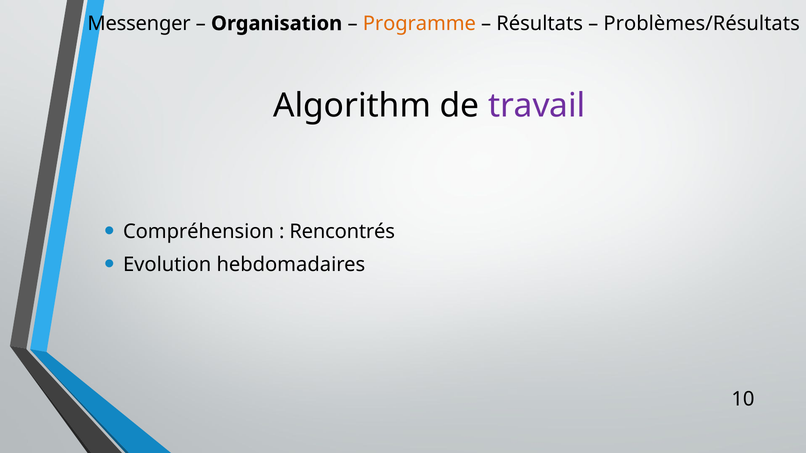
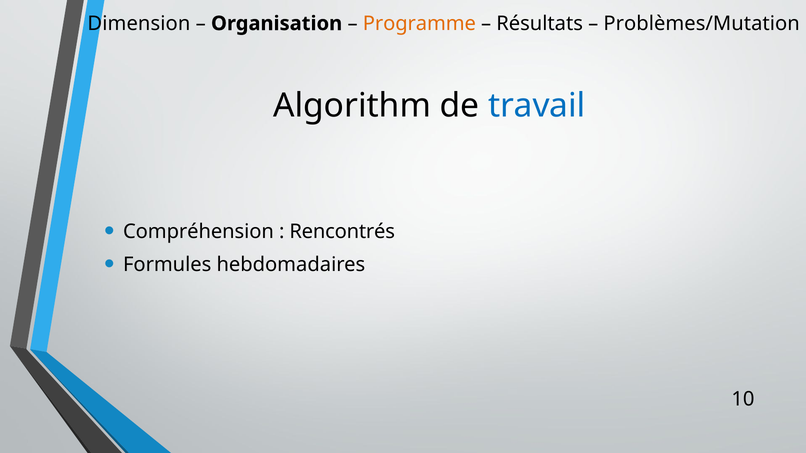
Messenger: Messenger -> Dimension (139, 24)
Problèmes/Résultats: Problèmes/Résultats -> Problèmes/Mutation (702, 24)
travail colour: purple -> blue (537, 106)
Evolution: Evolution -> Formules (167, 265)
